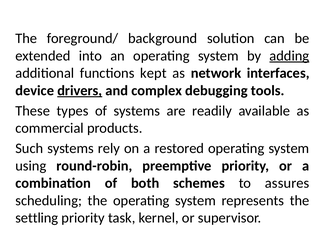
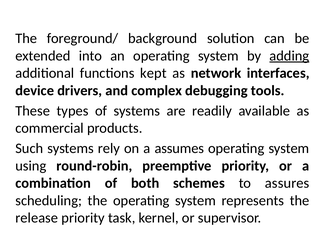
drivers underline: present -> none (80, 90)
restored: restored -> assumes (179, 148)
settling: settling -> release (37, 218)
